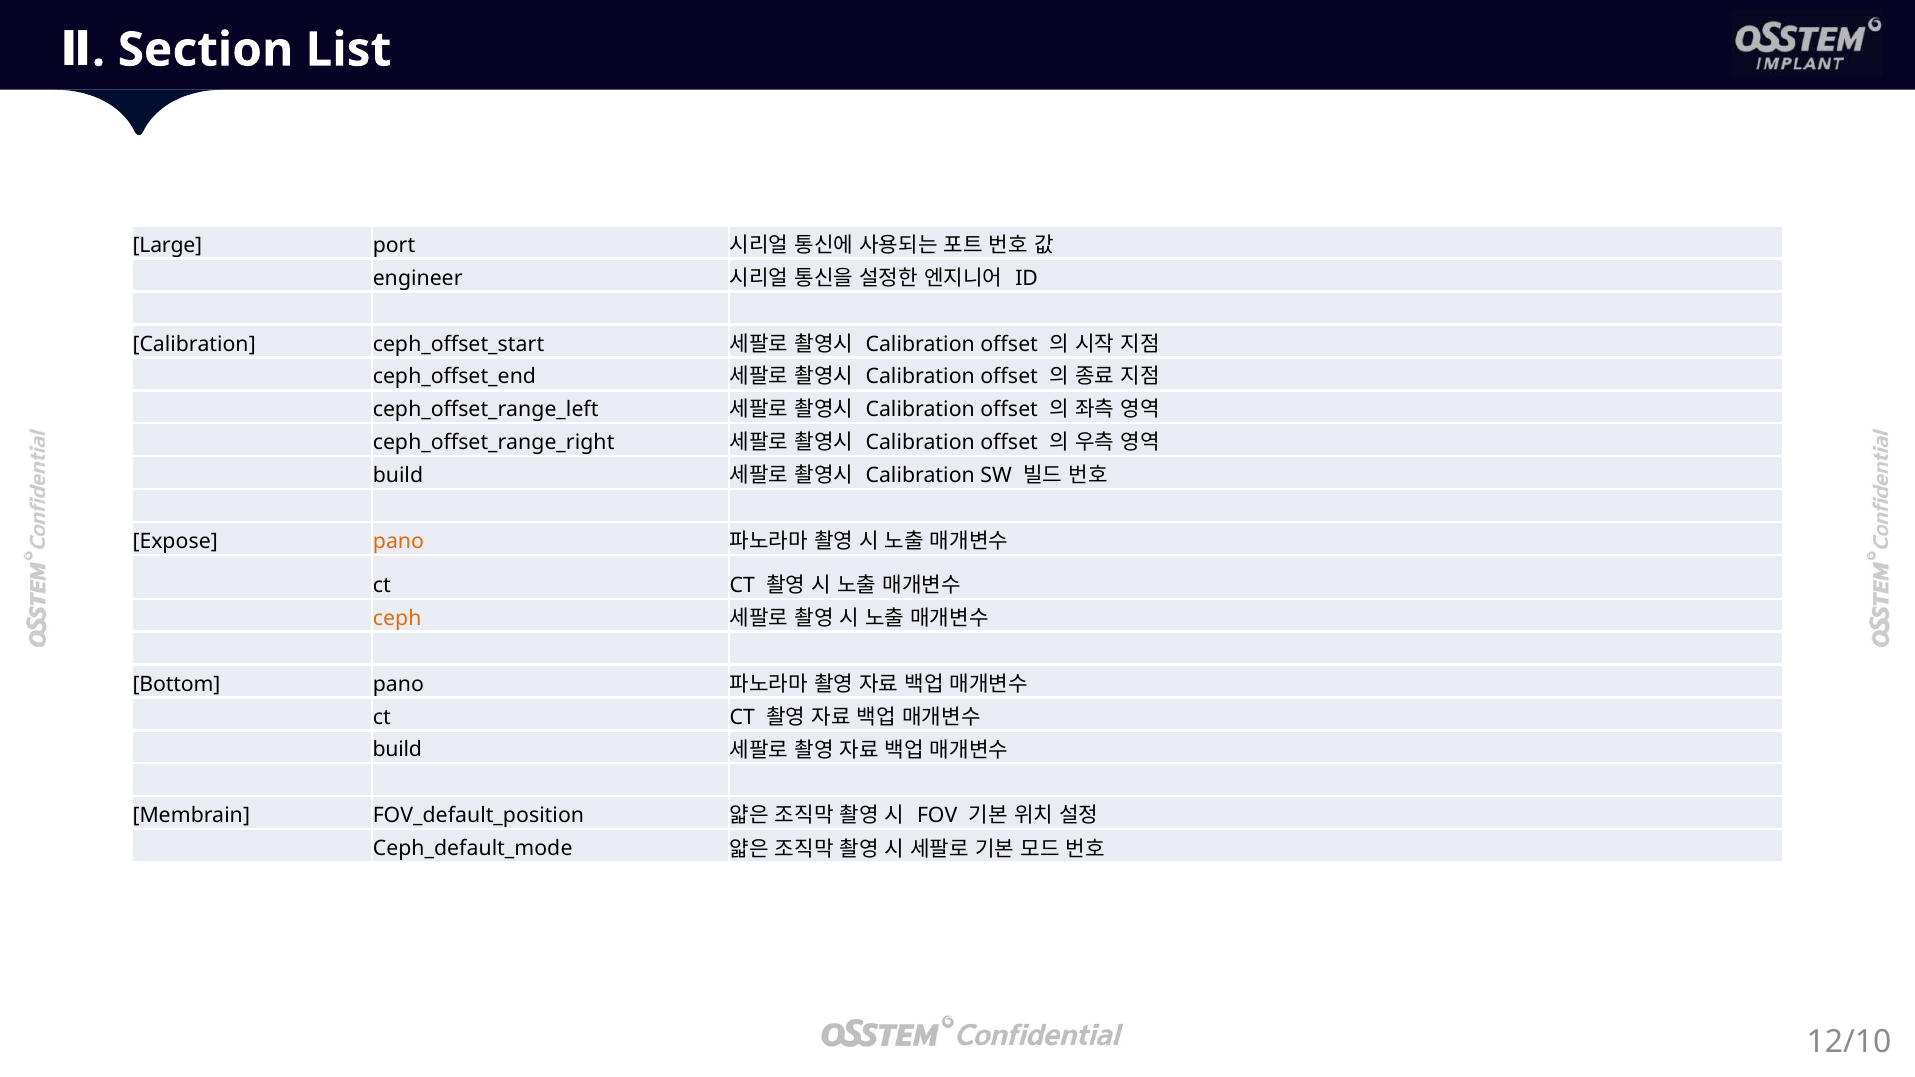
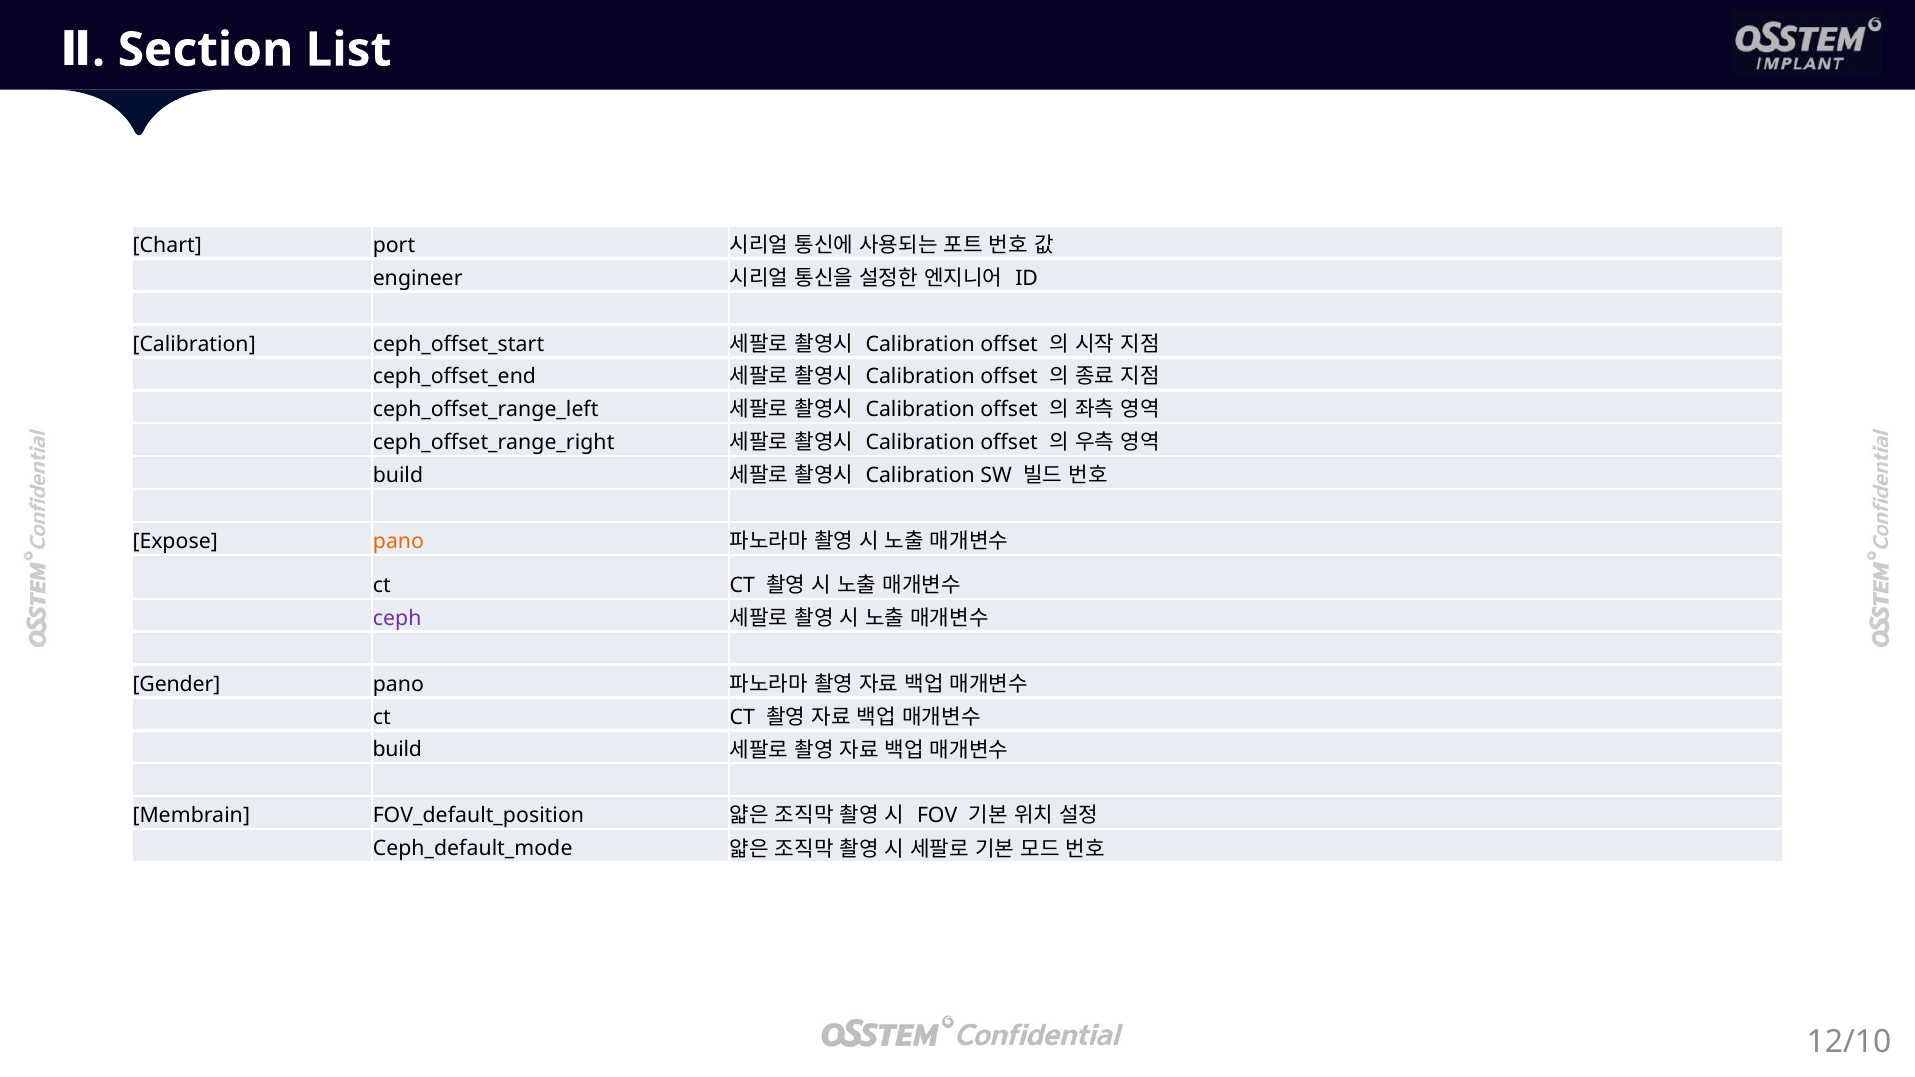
Large: Large -> Chart (167, 245)
ceph colour: orange -> purple (397, 618)
Bottom: Bottom -> Gender (176, 684)
